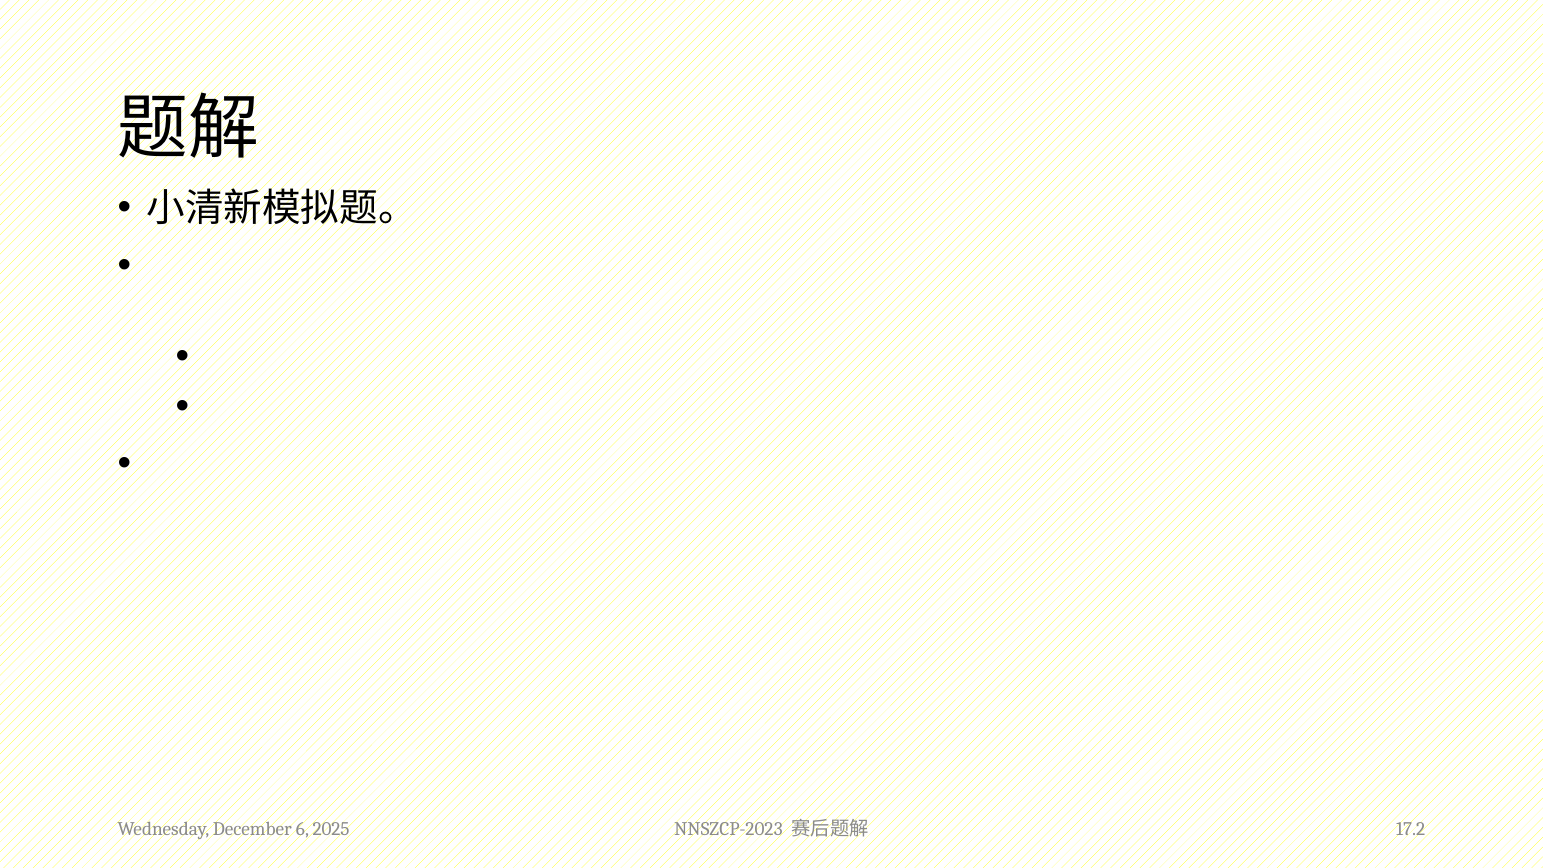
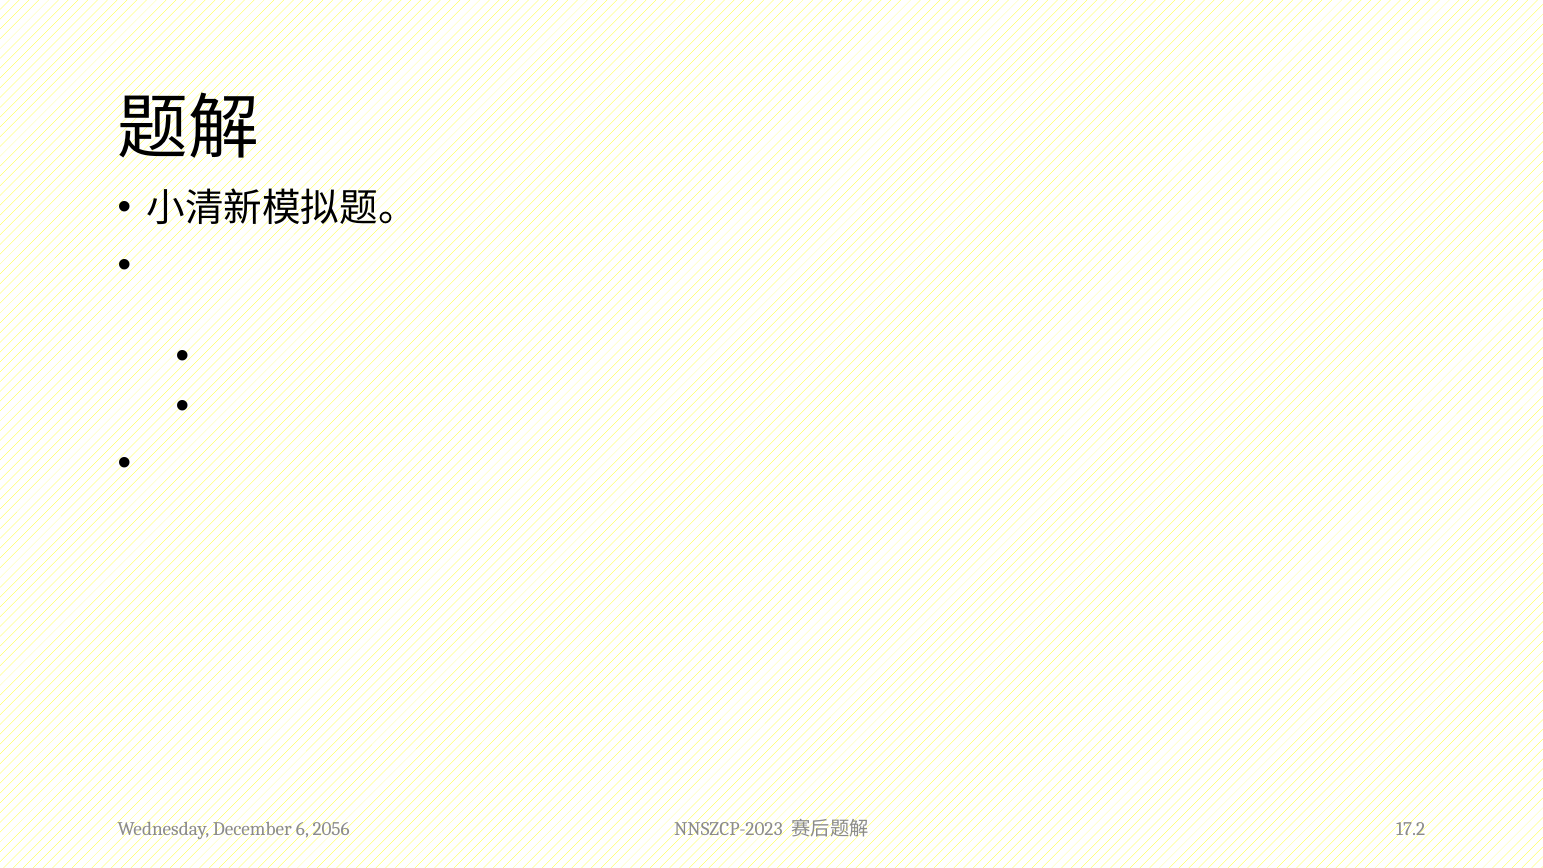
2025: 2025 -> 2056 (331, 829)
